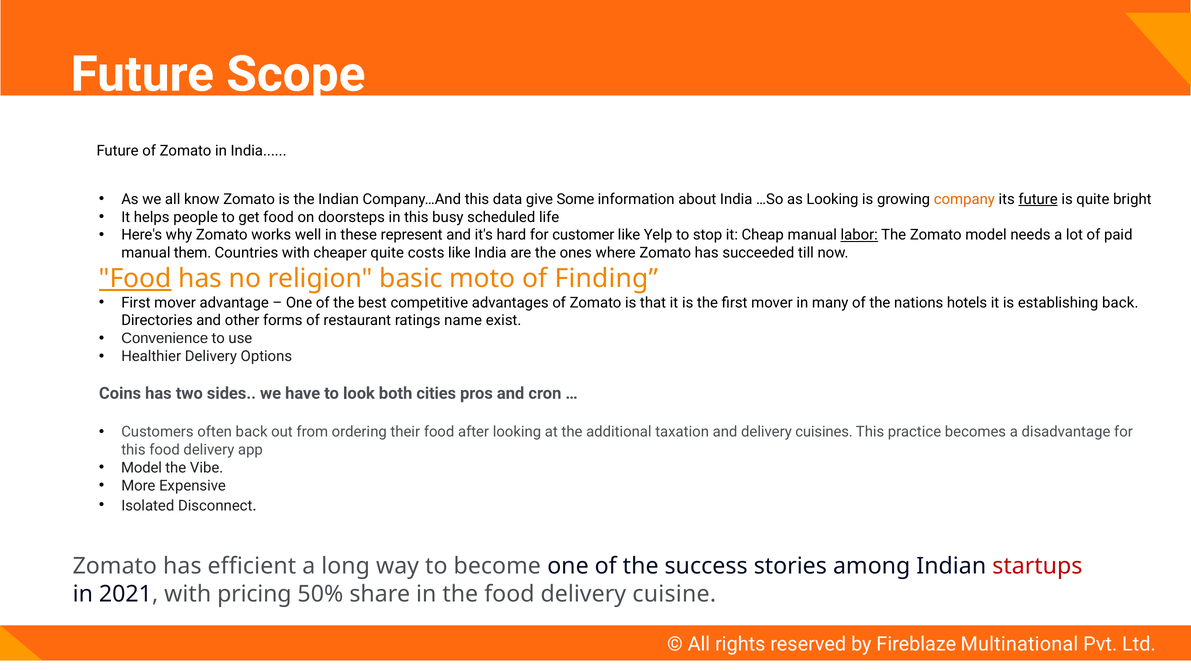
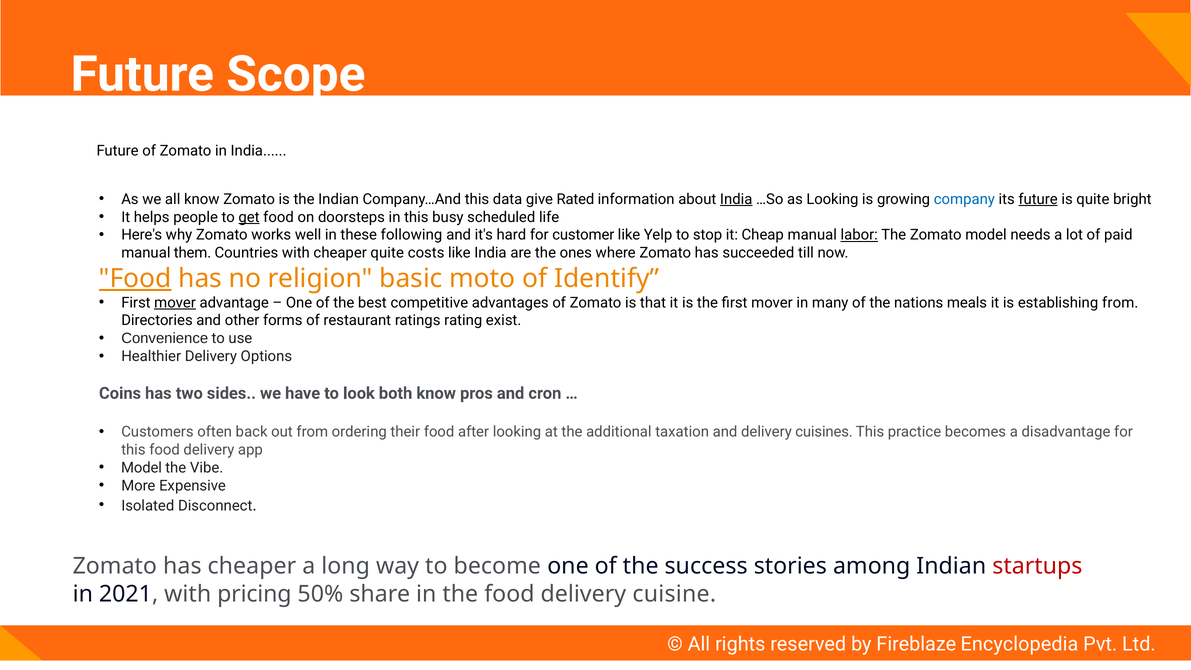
Some: Some -> Rated (575, 199)
India underline: none -> present (736, 199)
company colour: orange -> blue (964, 199)
get underline: none -> present (249, 217)
represent: represent -> following (412, 235)
Finding: Finding -> Identify (607, 279)
mover underline: none -> present (175, 303)
hotels: hotels -> meals (967, 303)
establishing back: back -> from (1120, 303)
name: name -> rating (463, 321)
both cities: cities -> know (436, 393)
has efficient: efficient -> cheaper (252, 566)
Multinational: Multinational -> Encyclopedia (1019, 644)
